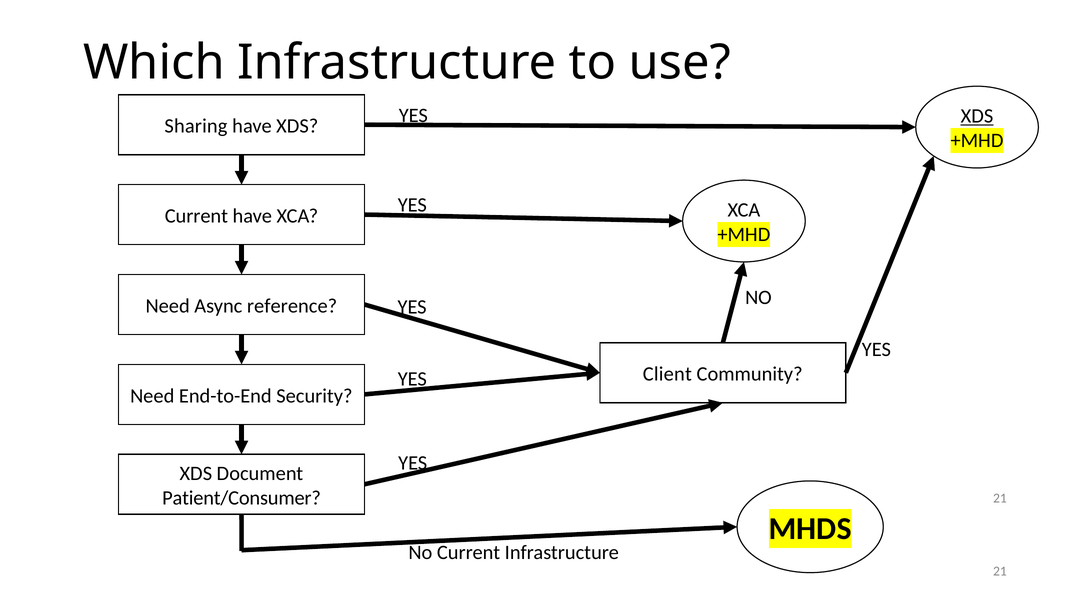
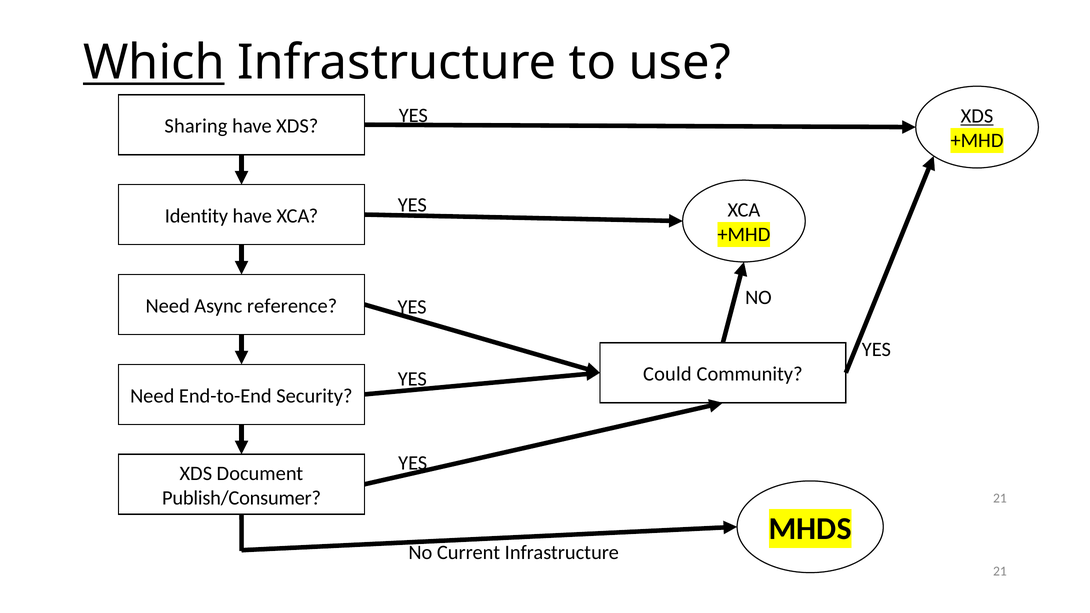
Which underline: none -> present (154, 63)
Current: Current -> Identity (196, 216)
Client: Client -> Could (667, 374)
Patient/Consumer: Patient/Consumer -> Publish/Consumer (242, 498)
